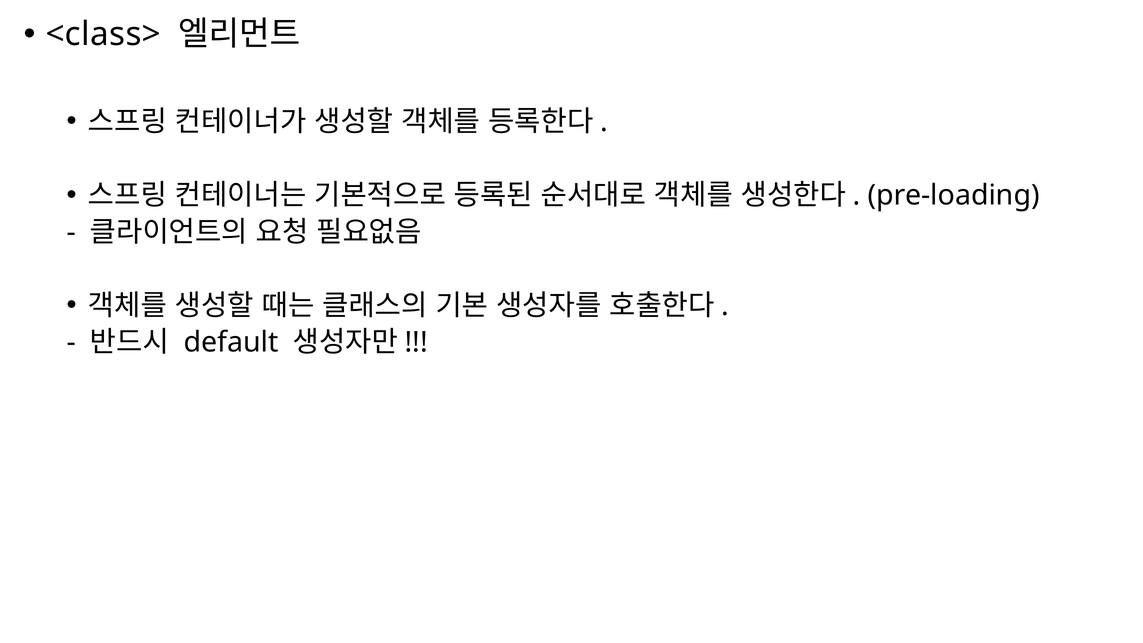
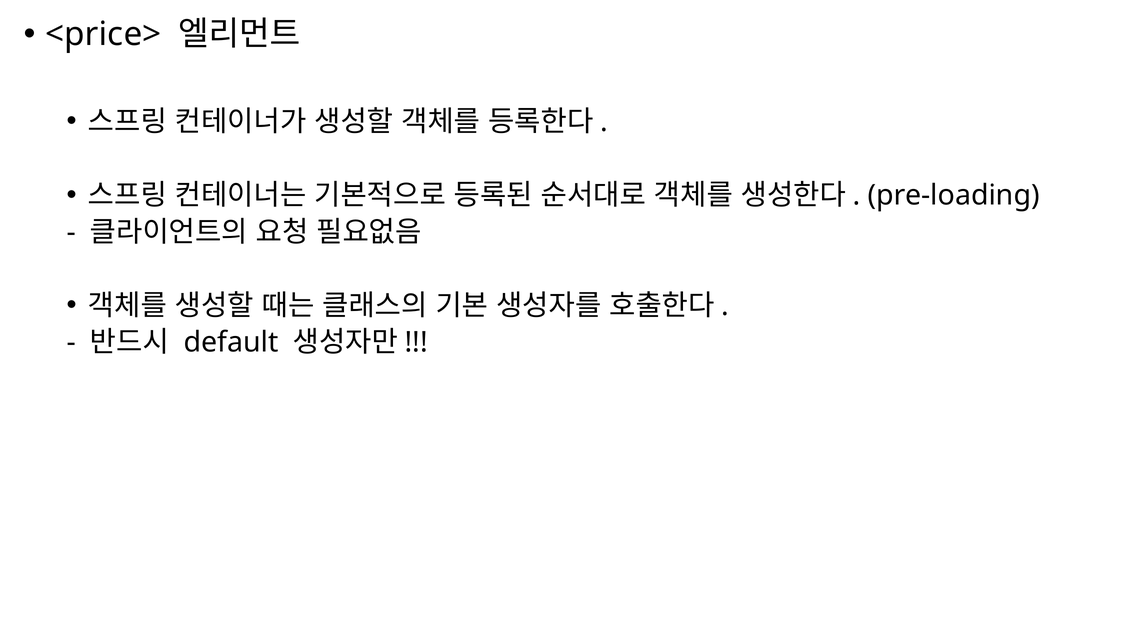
<class>: <class> -> <price> (103, 34)
